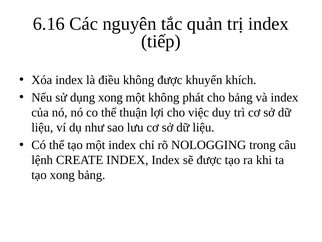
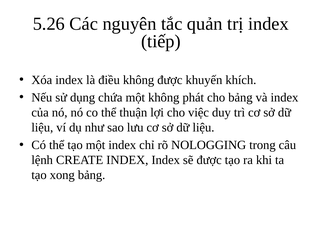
6.16: 6.16 -> 5.26 (49, 24)
dụng xong: xong -> chứa (110, 97)
